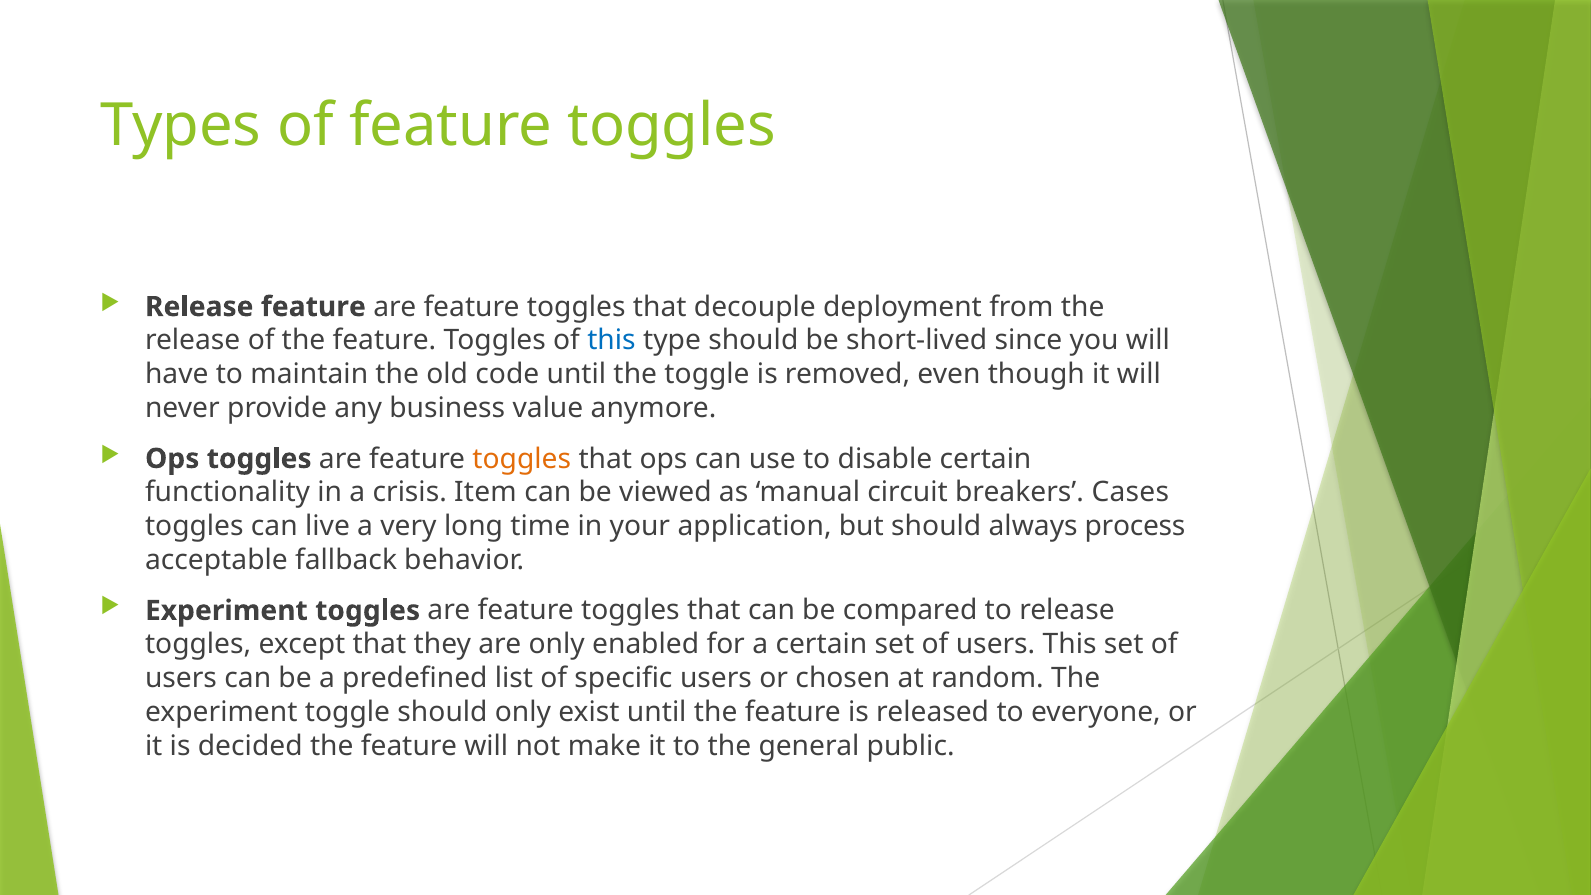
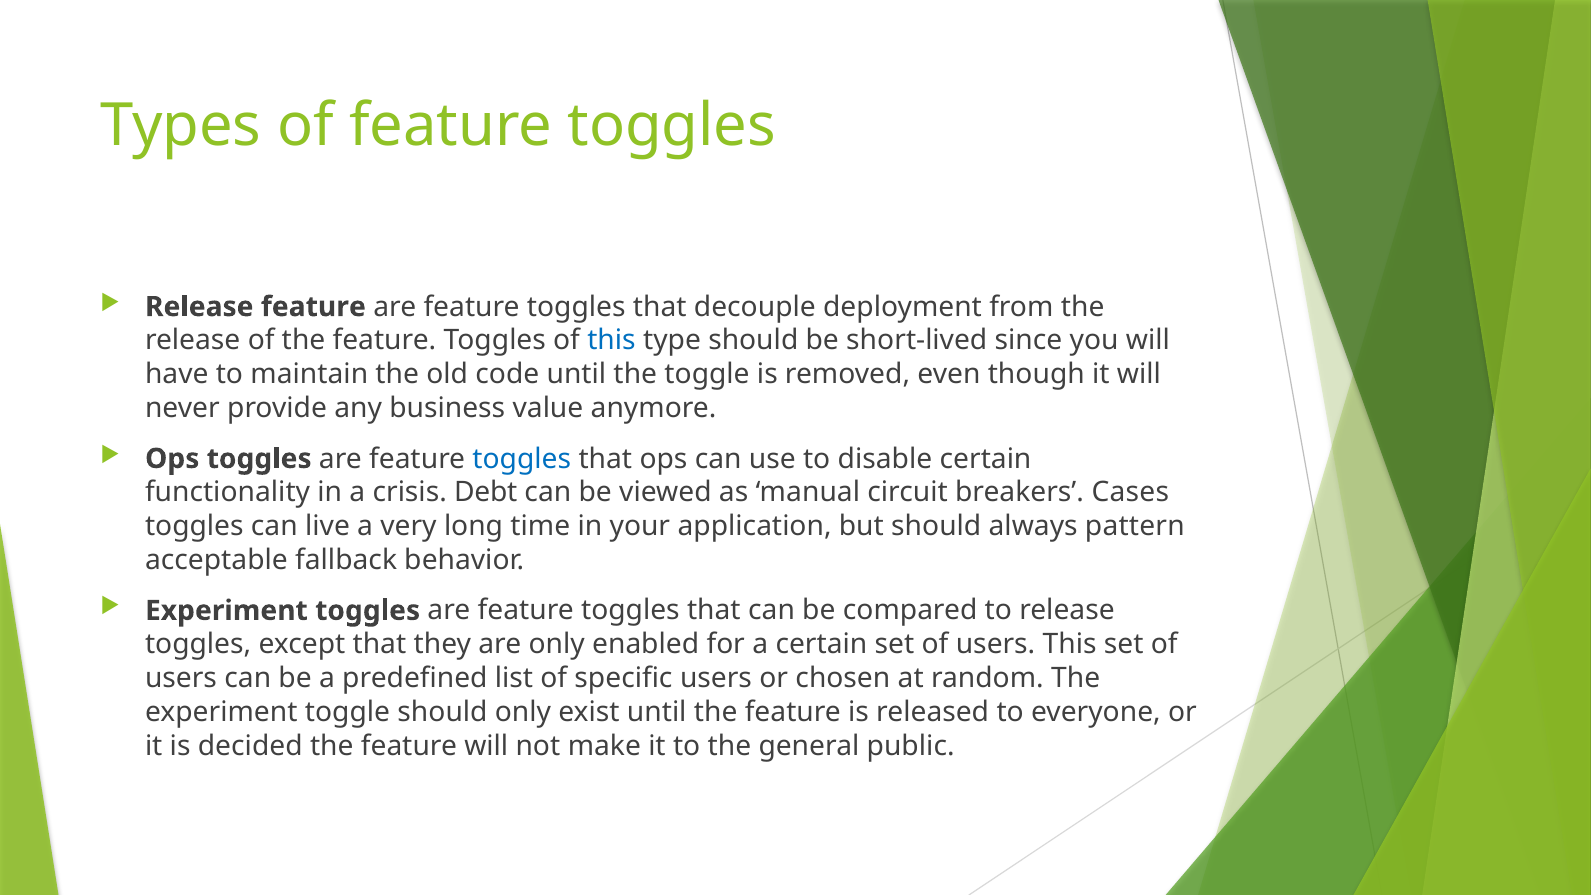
toggles colour: orange -> blue (522, 459)
Item: Item -> Debt (486, 493)
process: process -> pattern (1135, 526)
